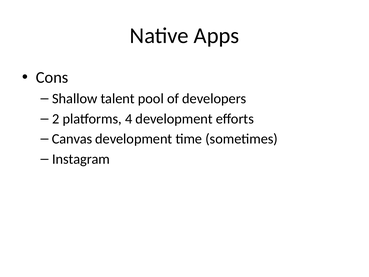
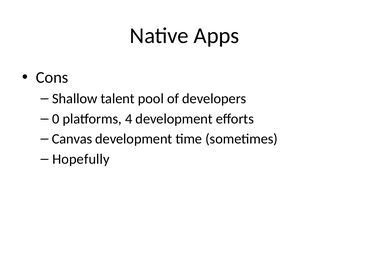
2: 2 -> 0 (56, 119)
Instagram: Instagram -> Hopefully (81, 159)
